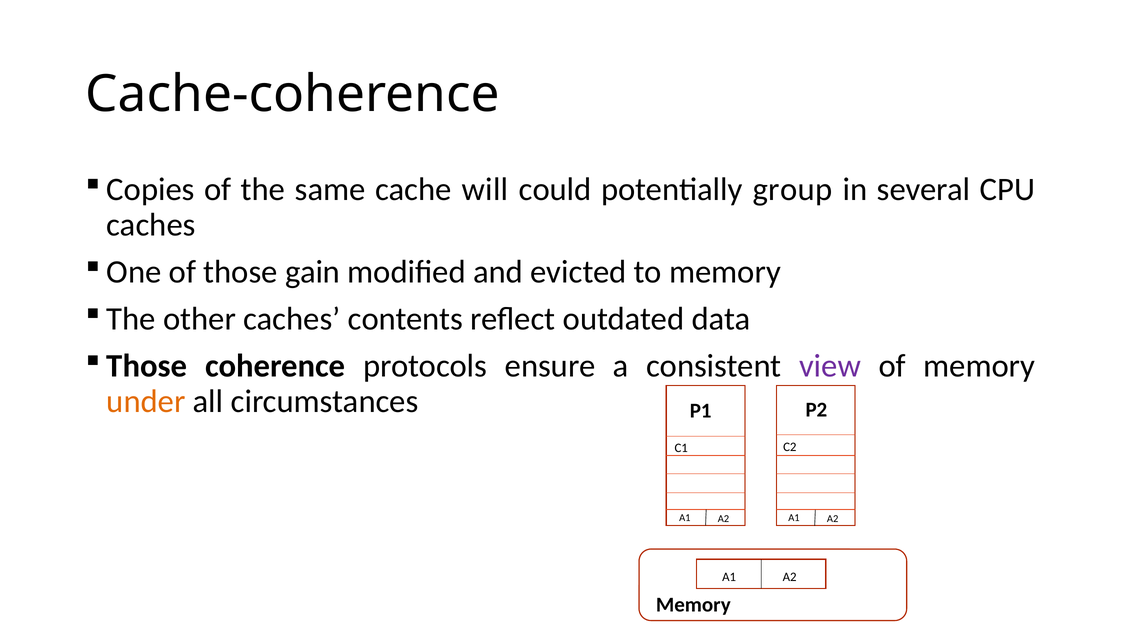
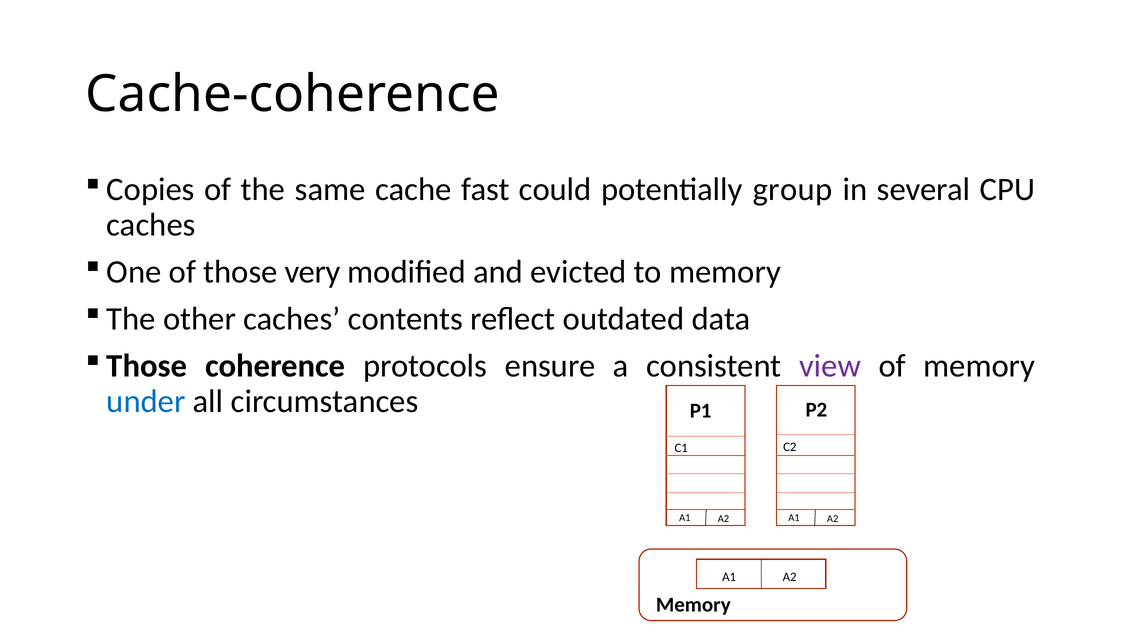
will: will -> fast (485, 190)
gain: gain -> very (313, 272)
under colour: orange -> blue (146, 401)
